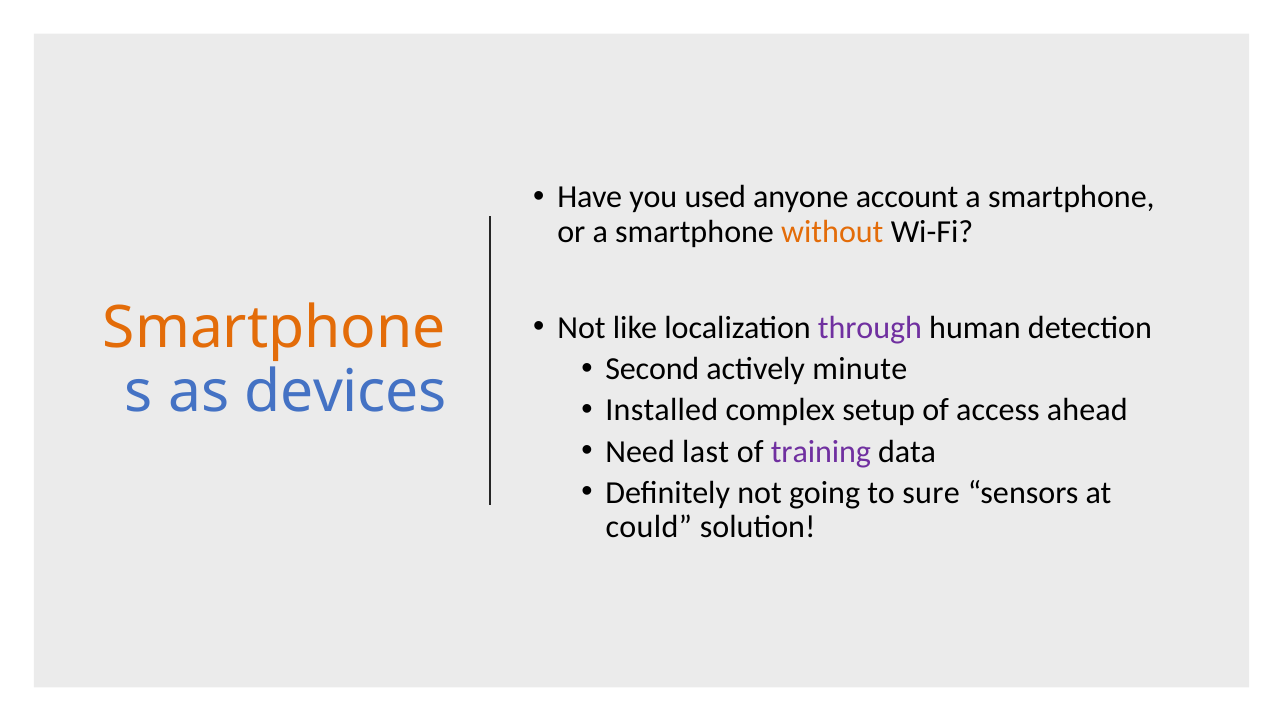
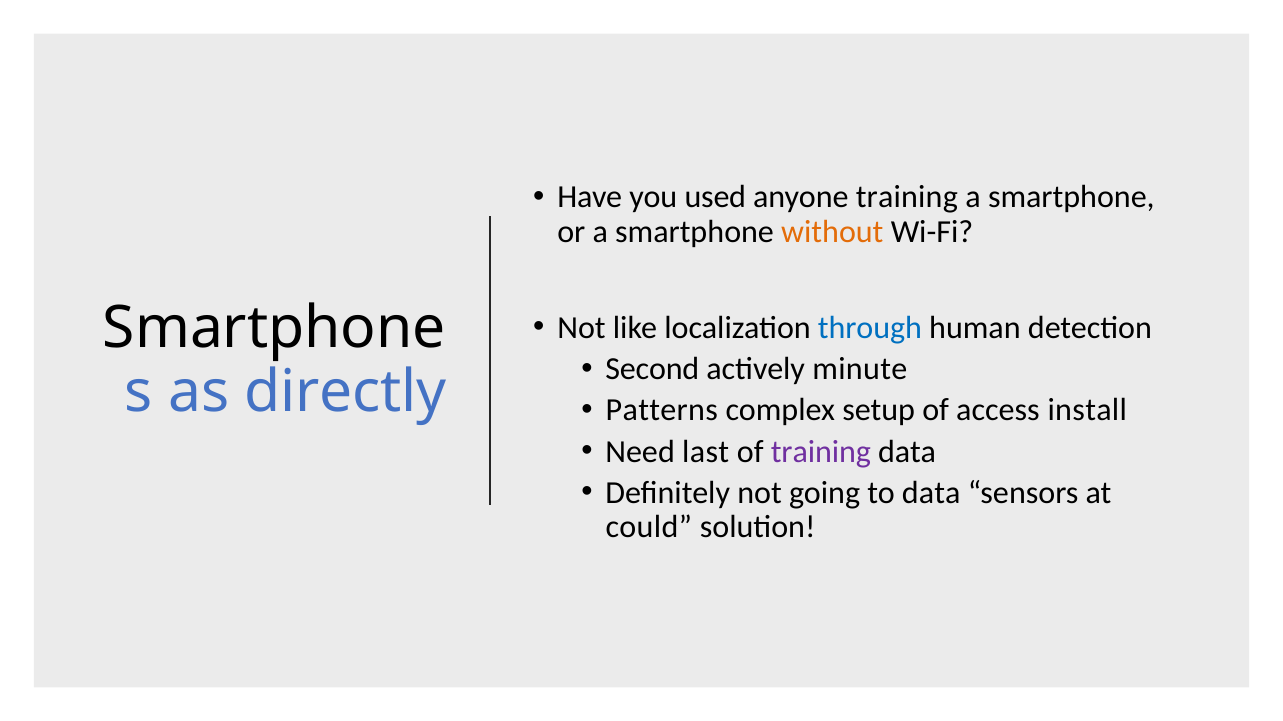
anyone account: account -> training (907, 197)
through colour: purple -> blue (870, 328)
Smartphone colour: orange -> black (274, 329)
devices: devices -> directly (345, 392)
Installed: Installed -> Patterns (662, 411)
ahead: ahead -> install (1087, 411)
to sure: sure -> data (931, 493)
